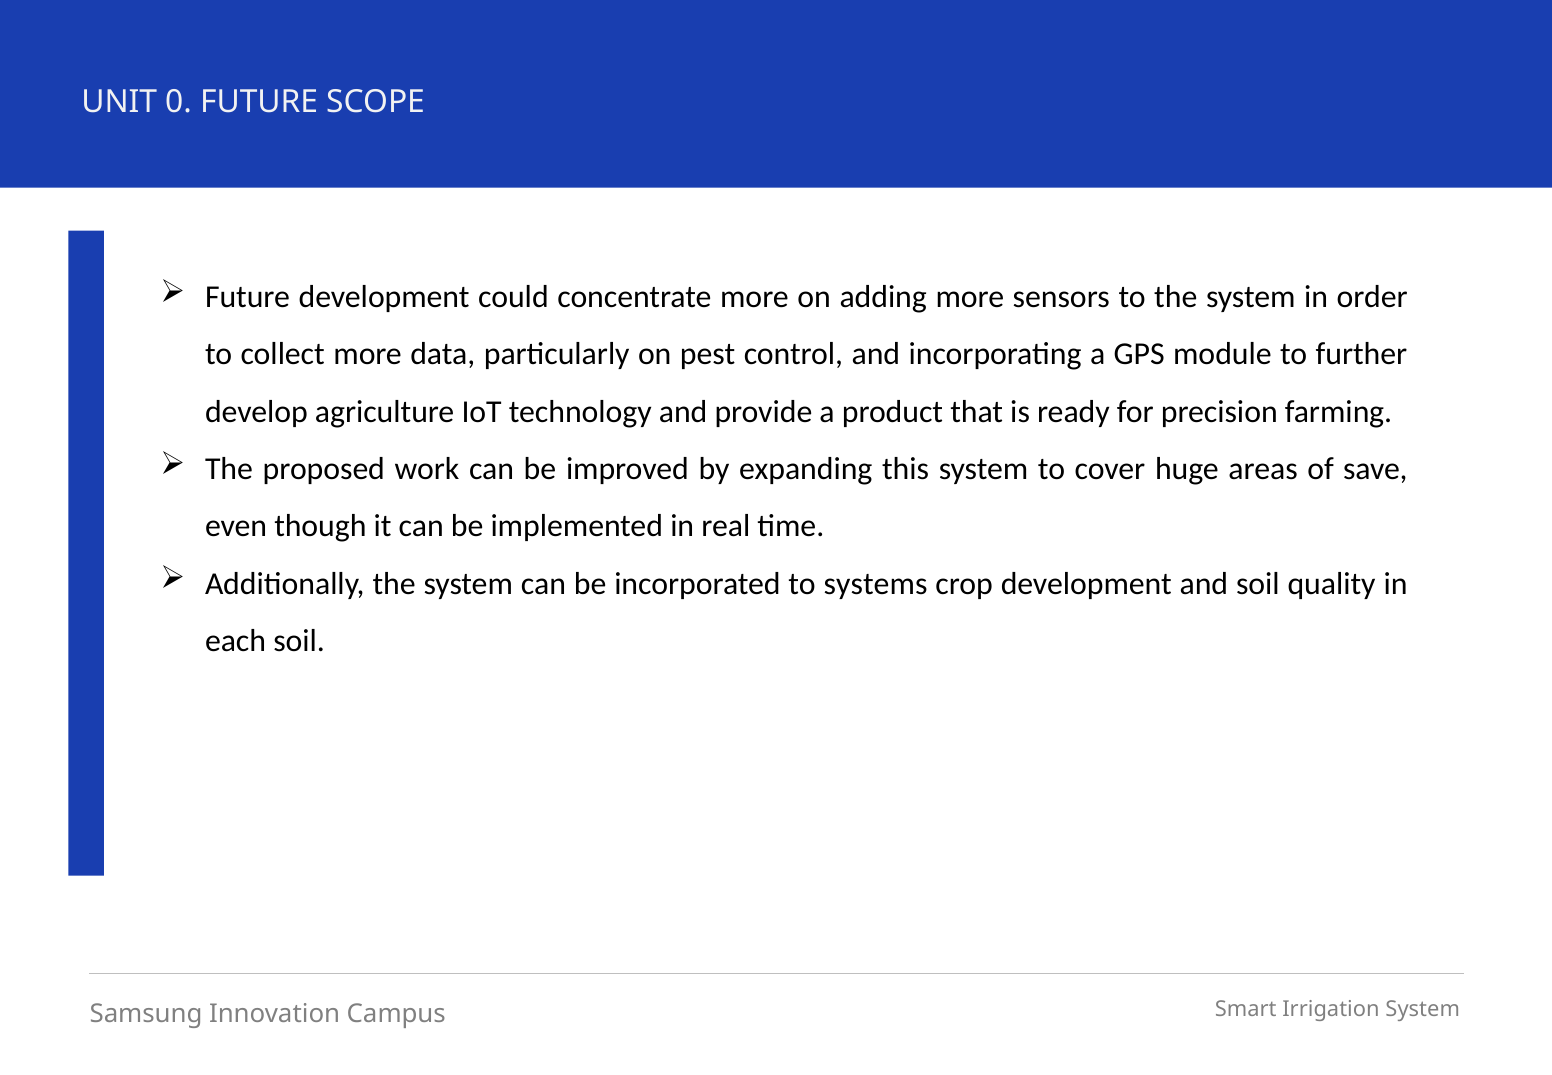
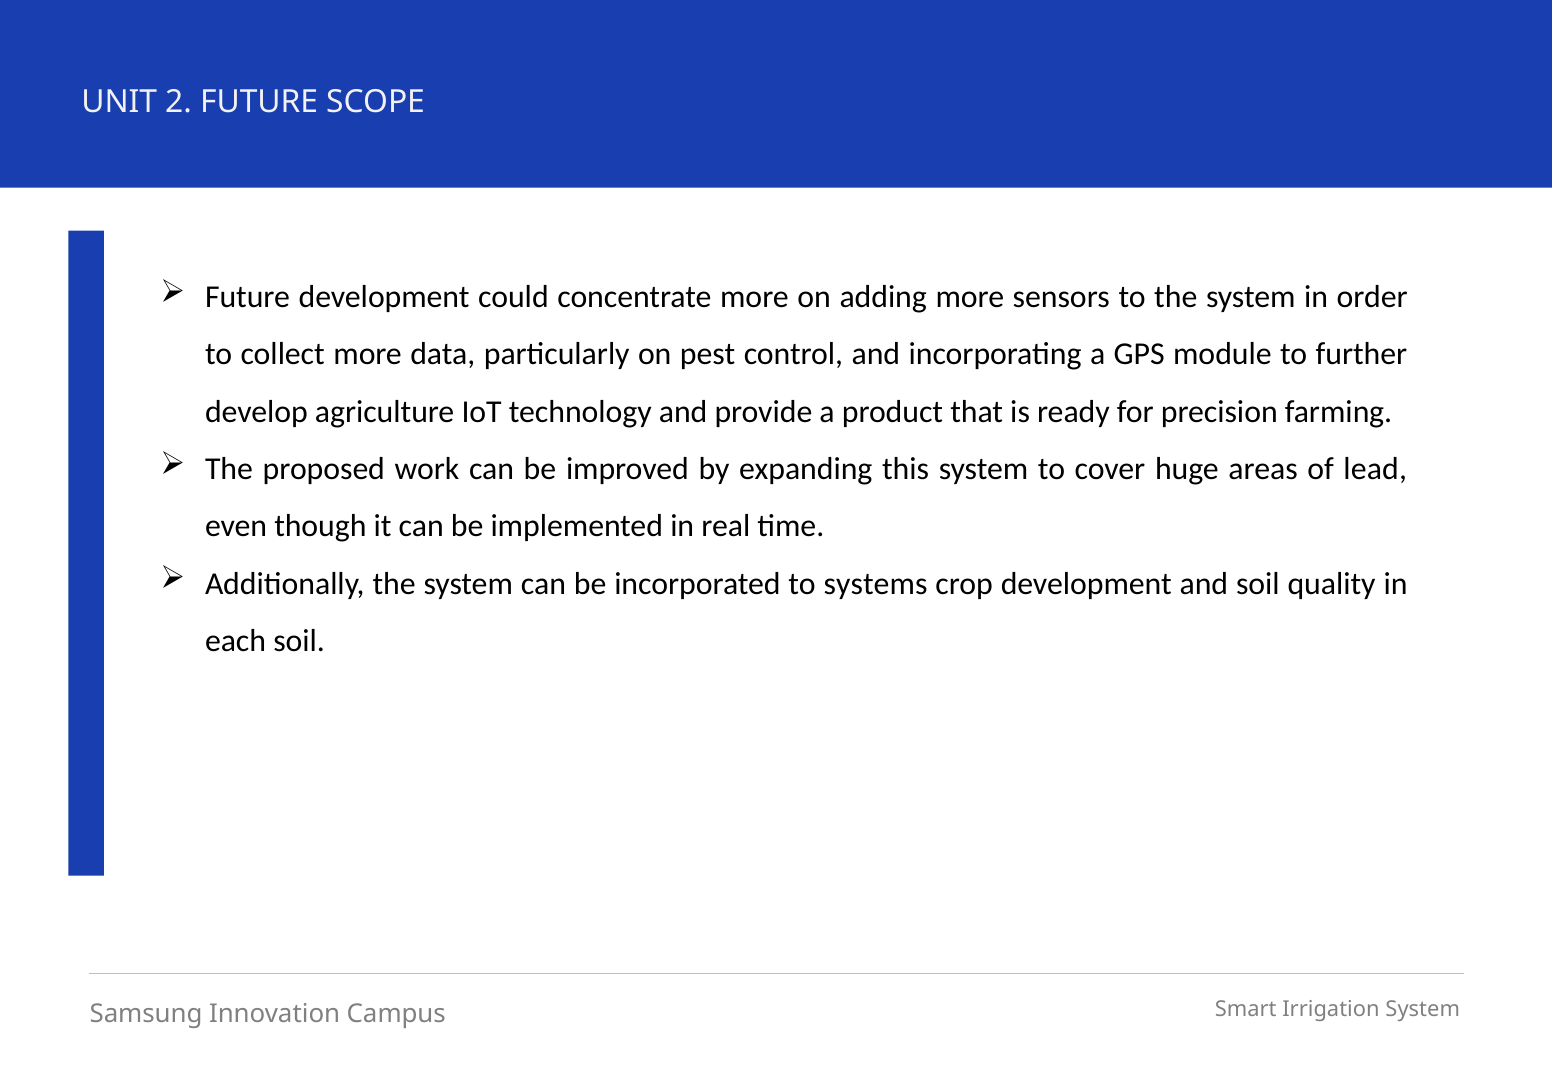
0: 0 -> 2 (179, 102)
save: save -> lead (1375, 469)
